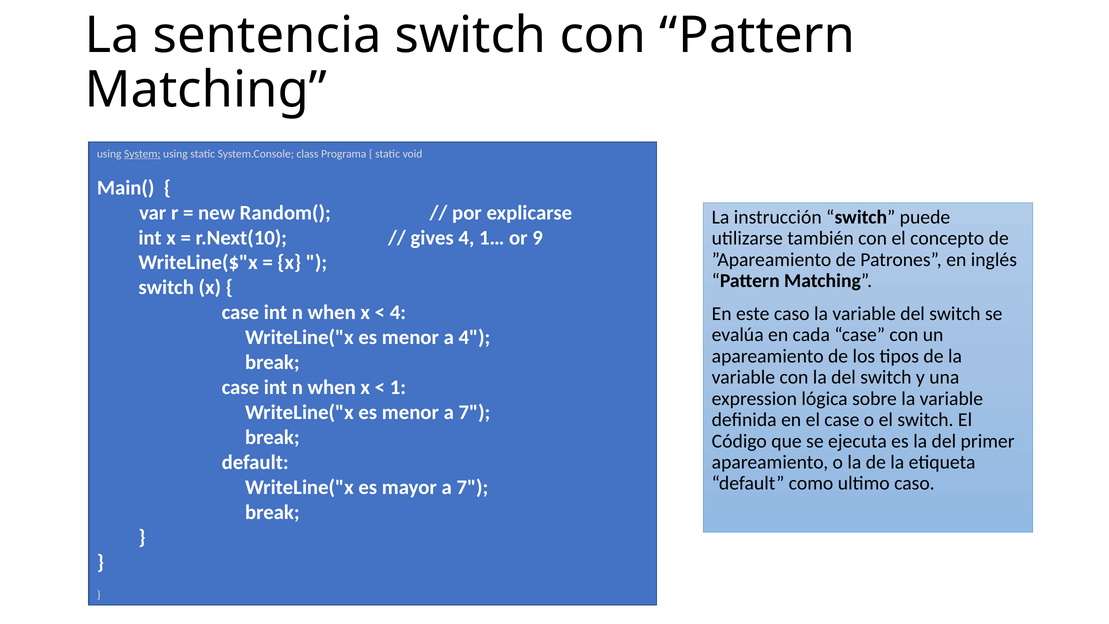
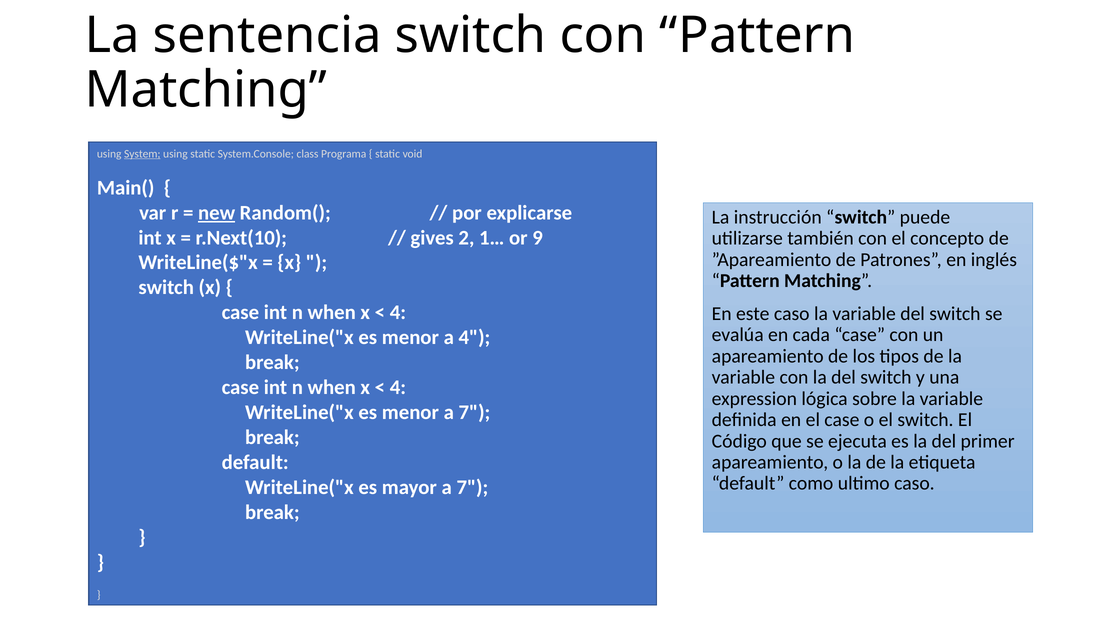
new underline: none -> present (217, 213)
gives 4: 4 -> 2 (466, 238)
1: 1 -> 4 (398, 387)
